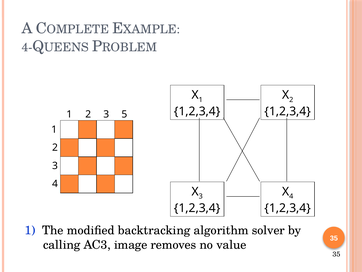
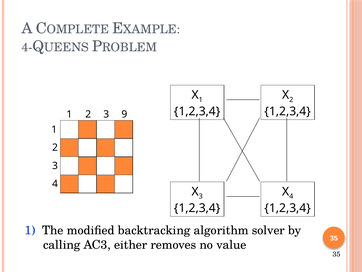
5: 5 -> 9 (124, 114)
image: image -> either (131, 245)
